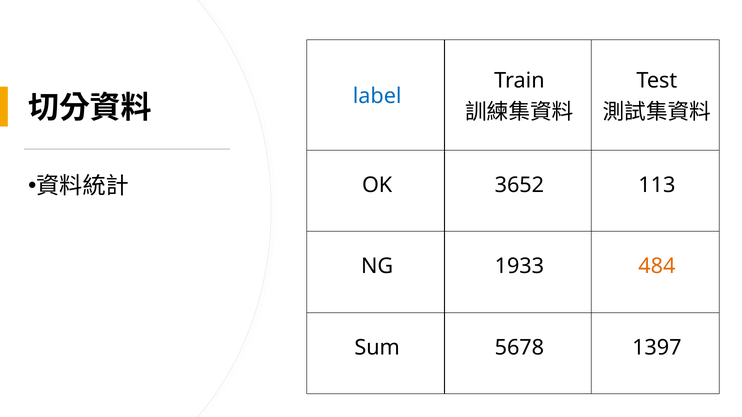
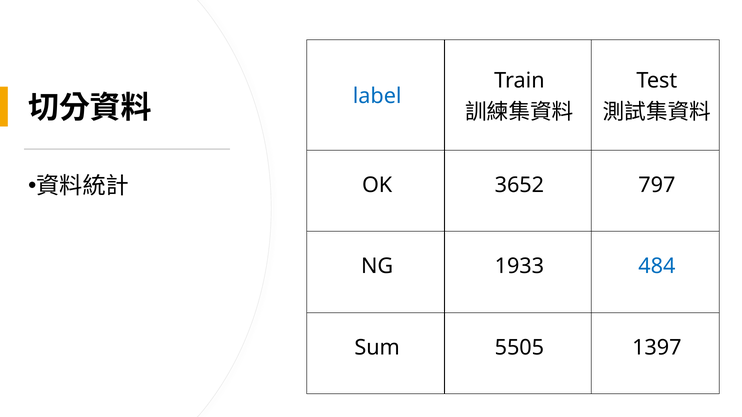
113: 113 -> 797 (657, 185)
484 colour: orange -> blue (657, 266)
5678: 5678 -> 5505 (519, 348)
